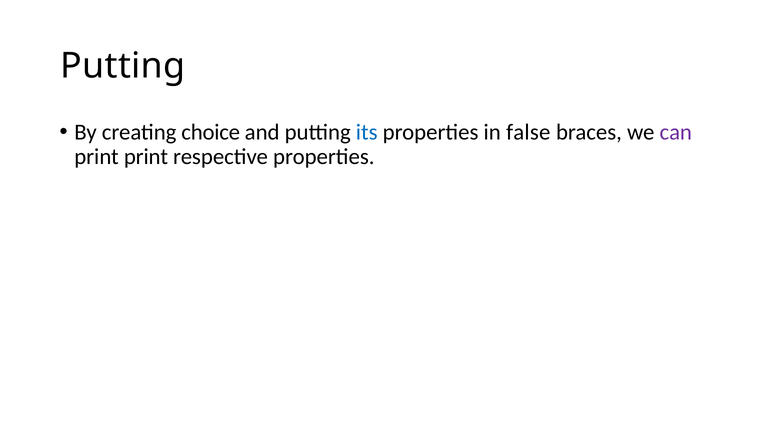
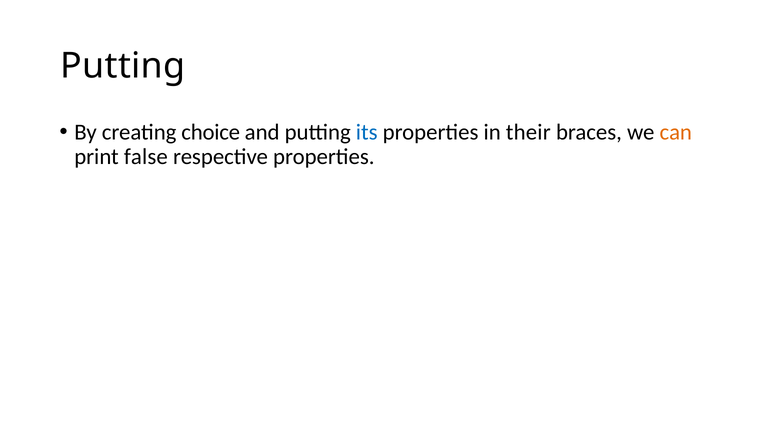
false: false -> their (528, 132)
can colour: purple -> orange (676, 132)
print print: print -> false (146, 157)
